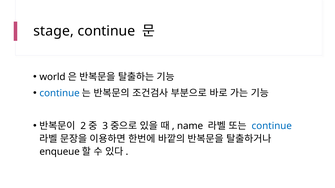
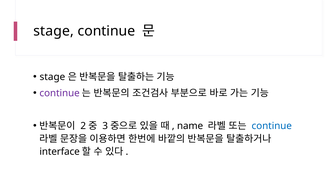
world: world -> stage (52, 77)
continue colour: blue -> purple (60, 93)
enqueue: enqueue -> interface (60, 152)
